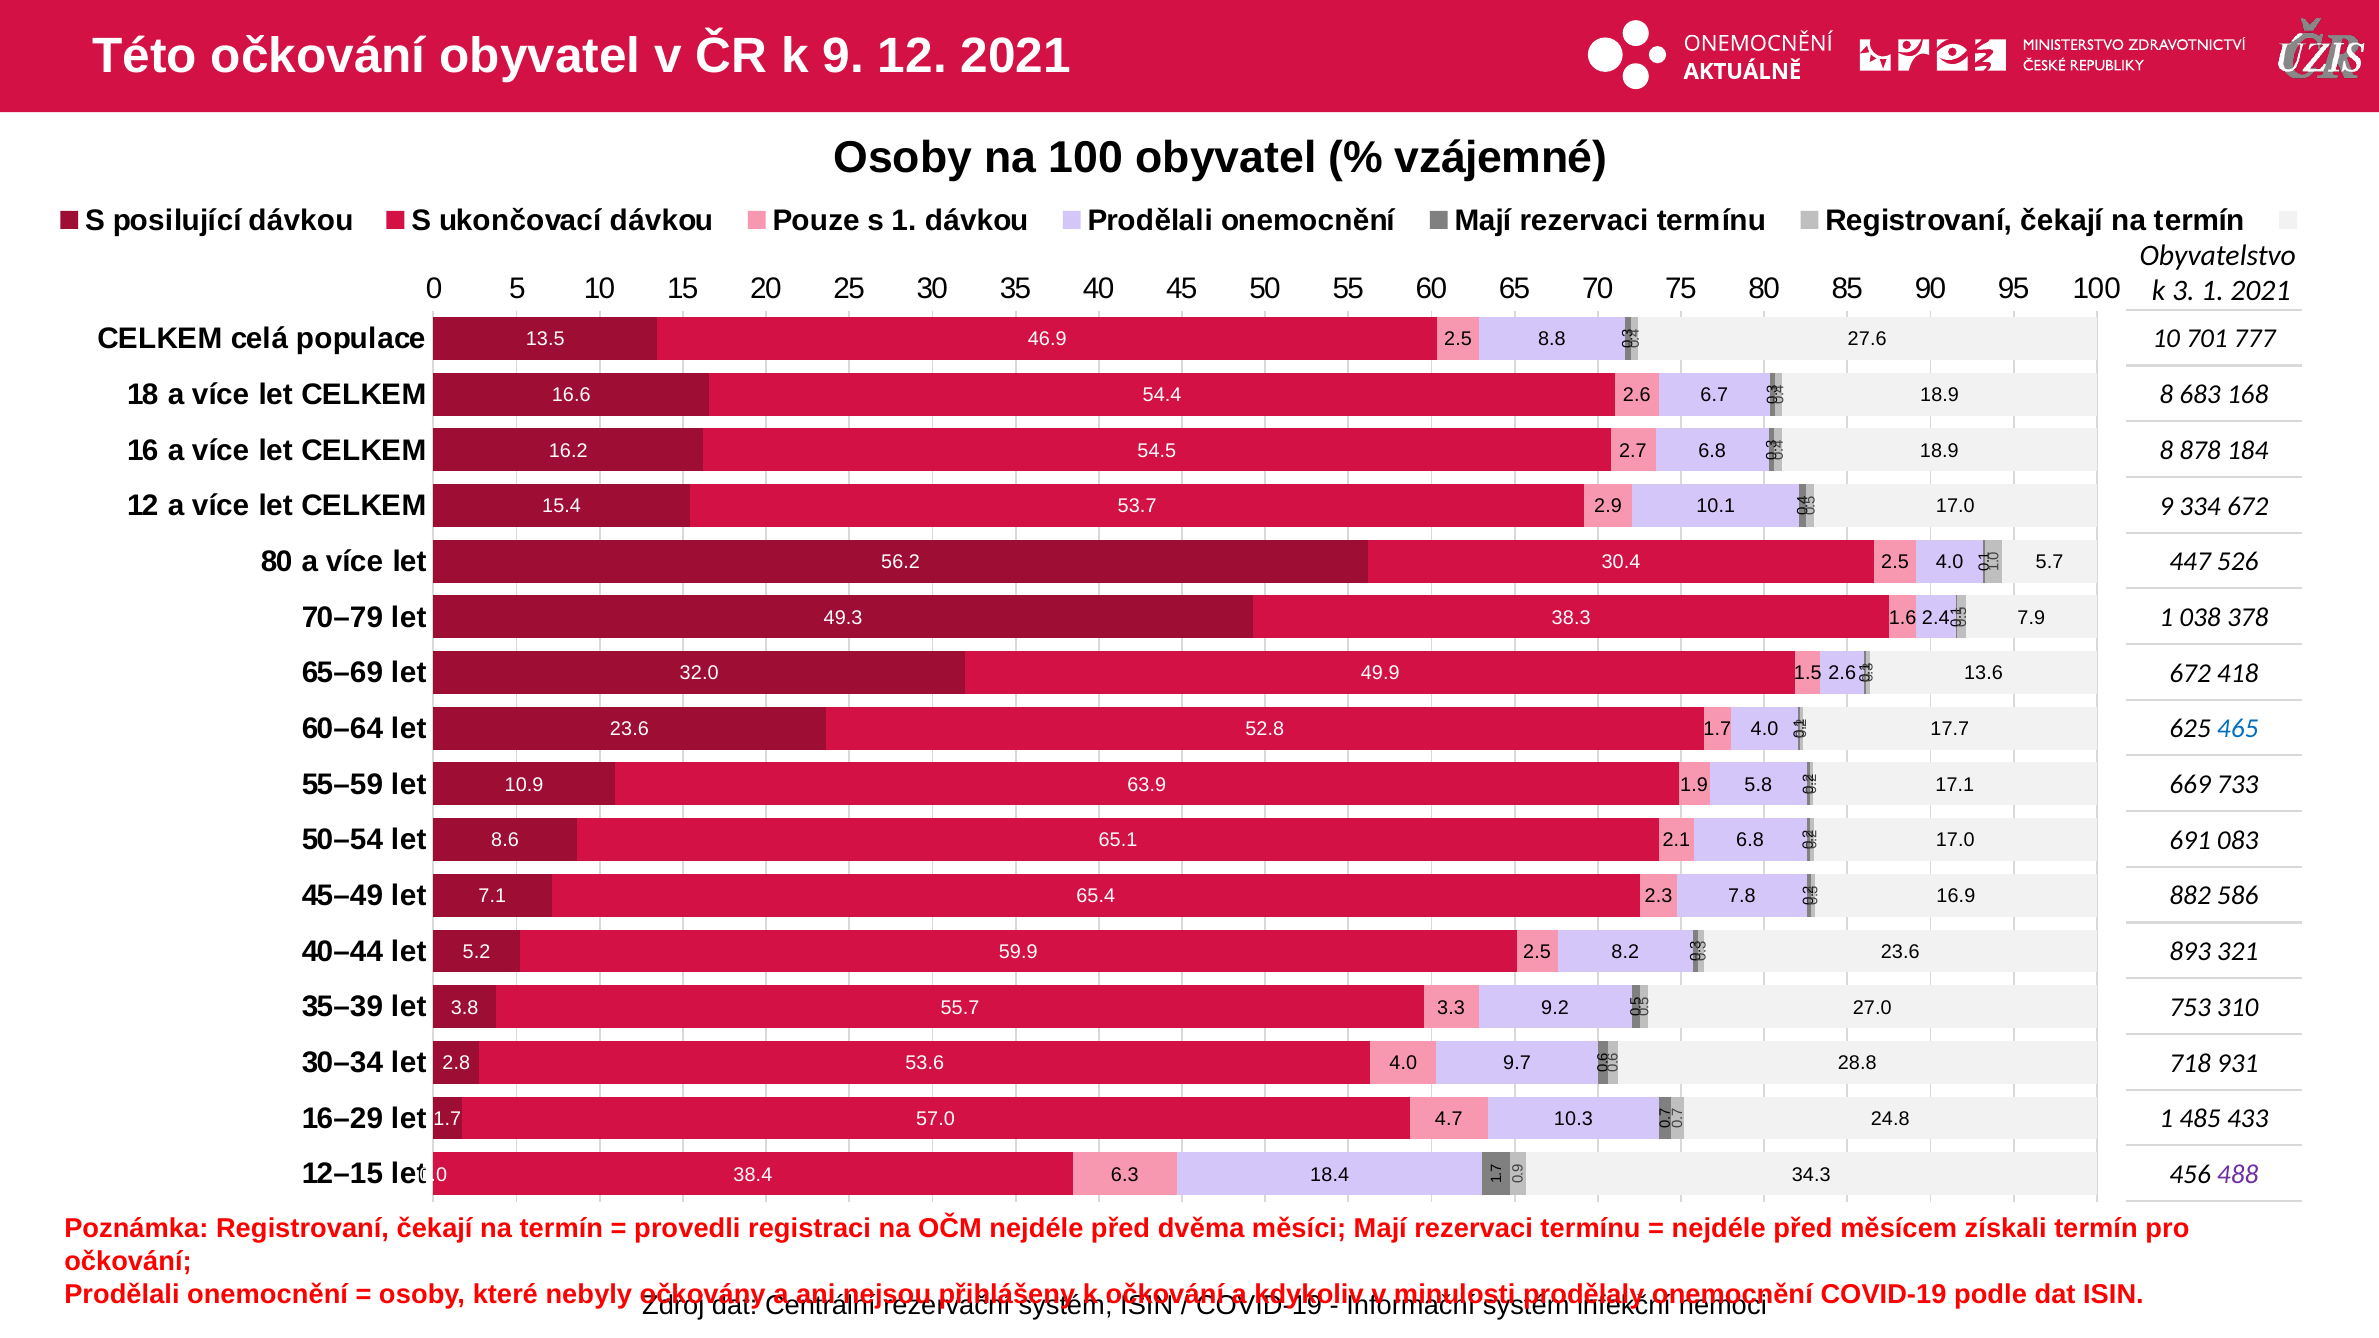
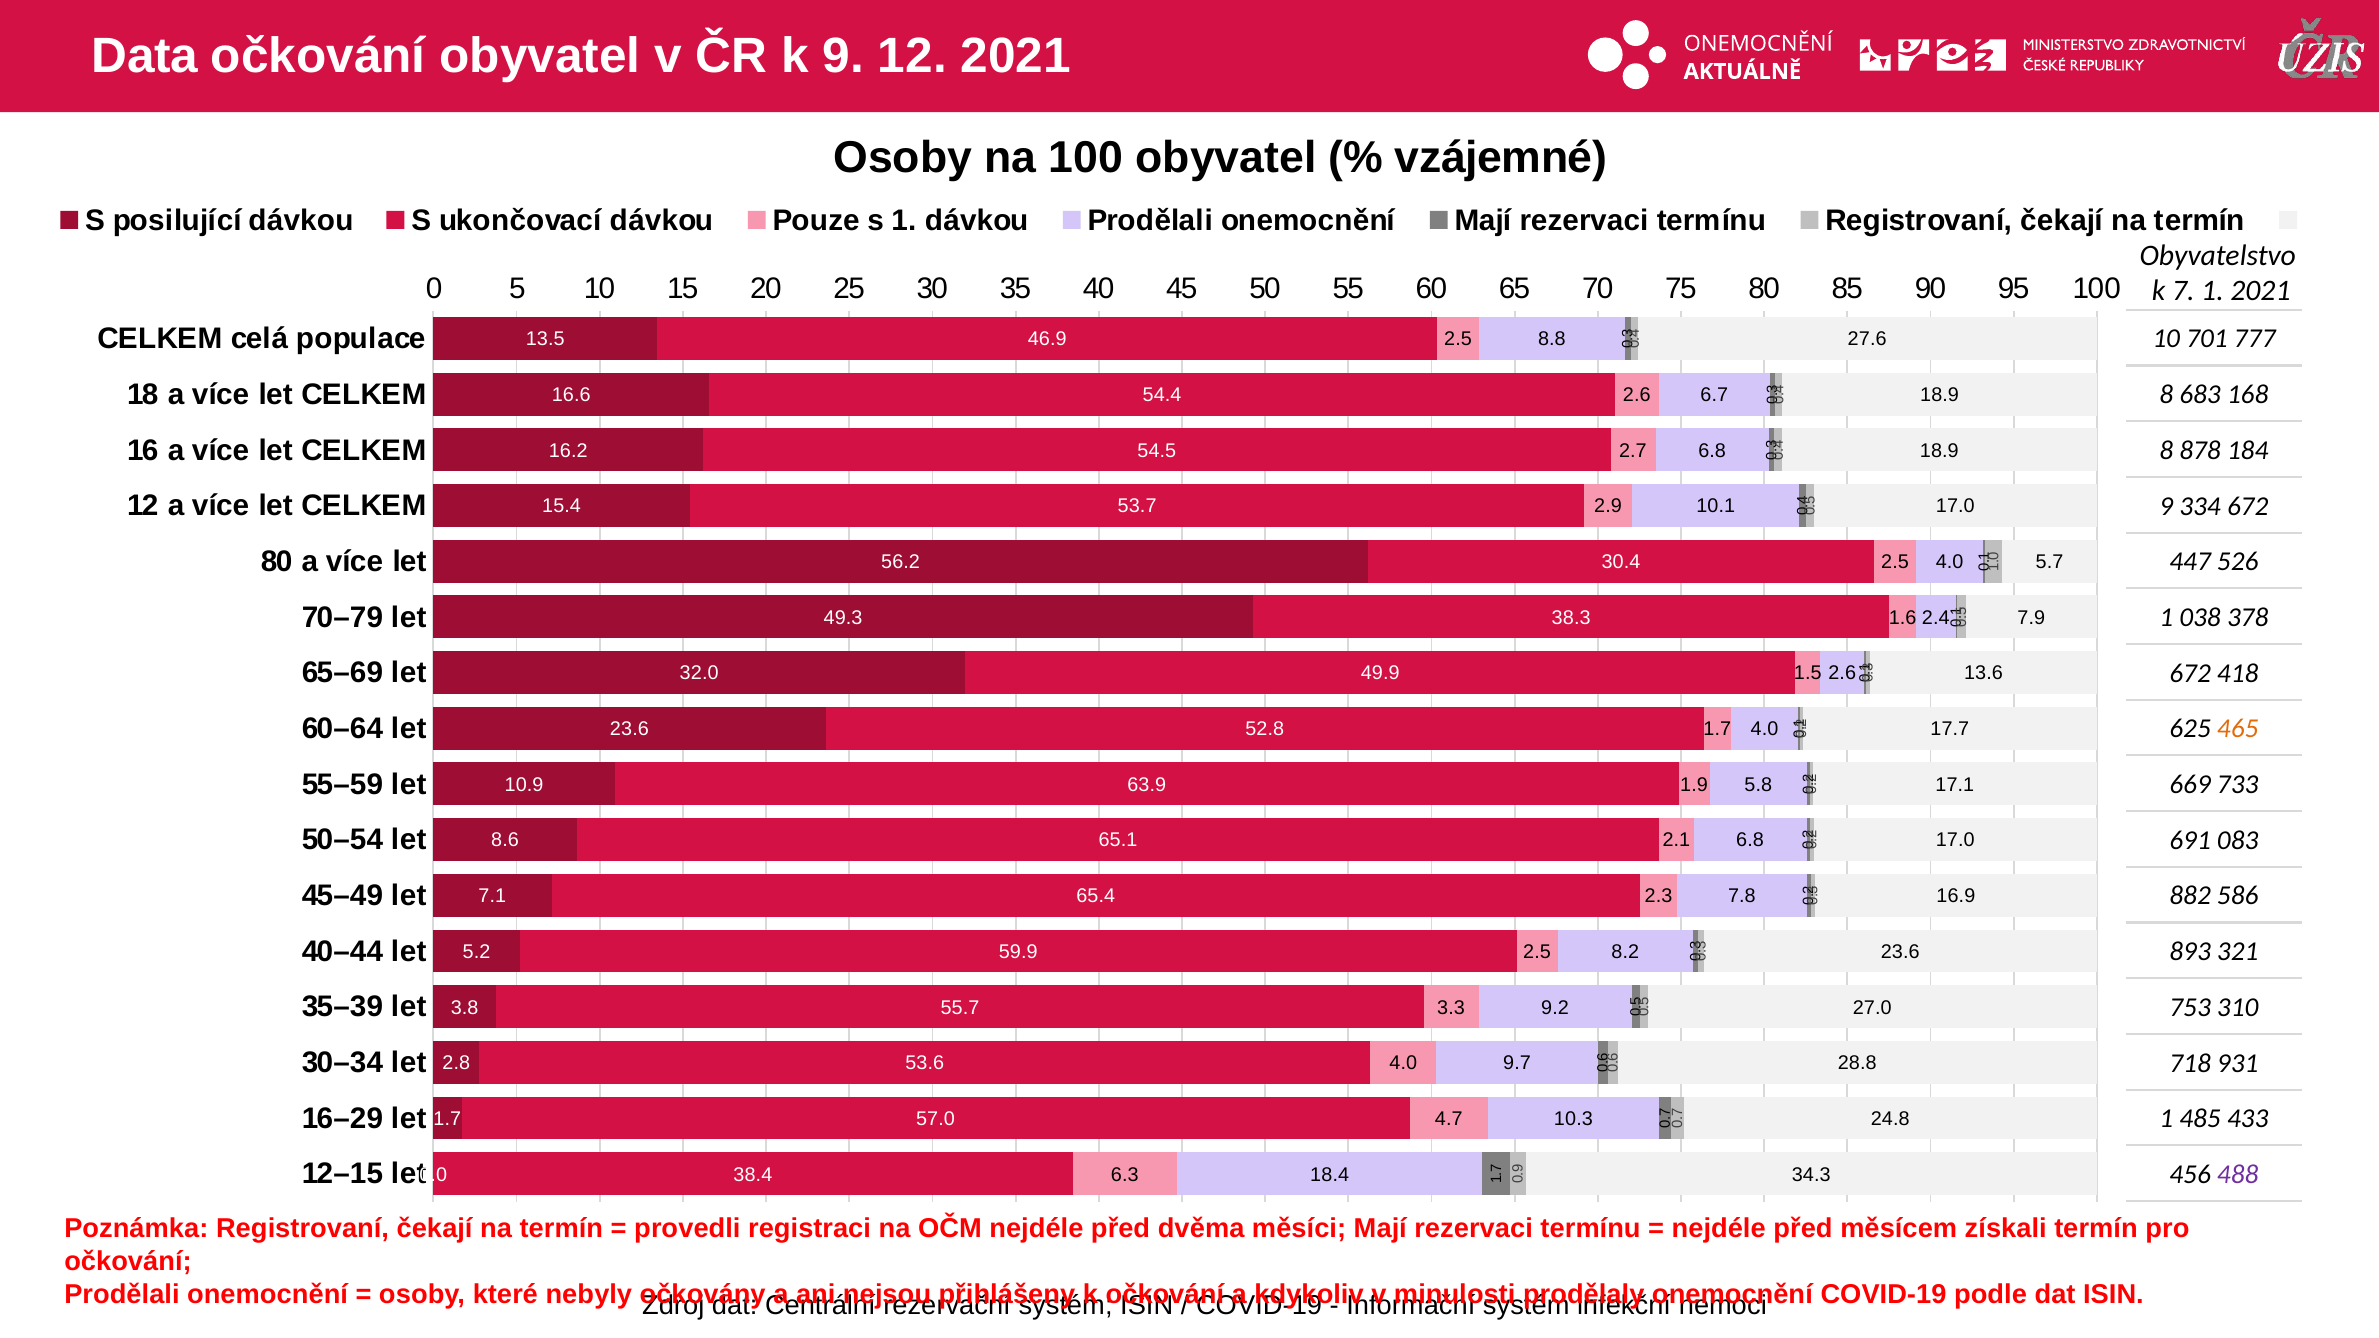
Této: Této -> Data (145, 56)
k 3: 3 -> 7 (2183, 291)
465 colour: blue -> orange (2238, 729)
